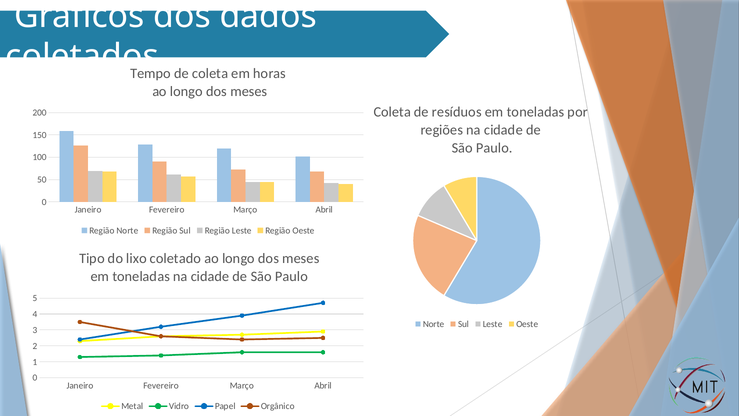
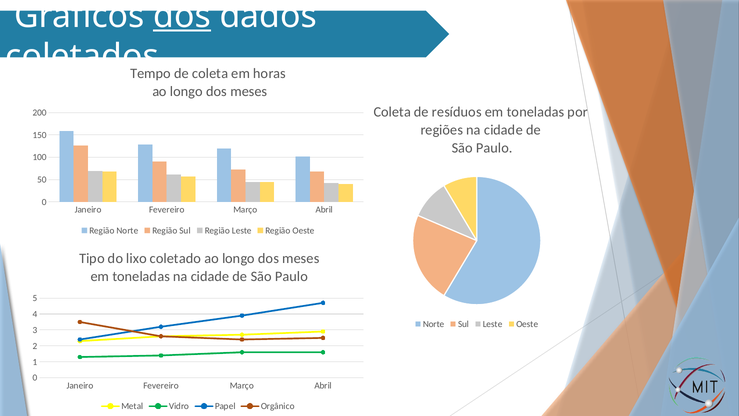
dos underline: none -> present (182, 16)
